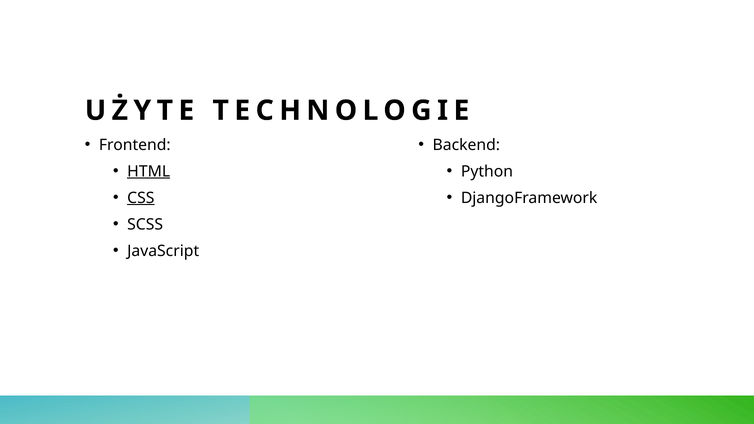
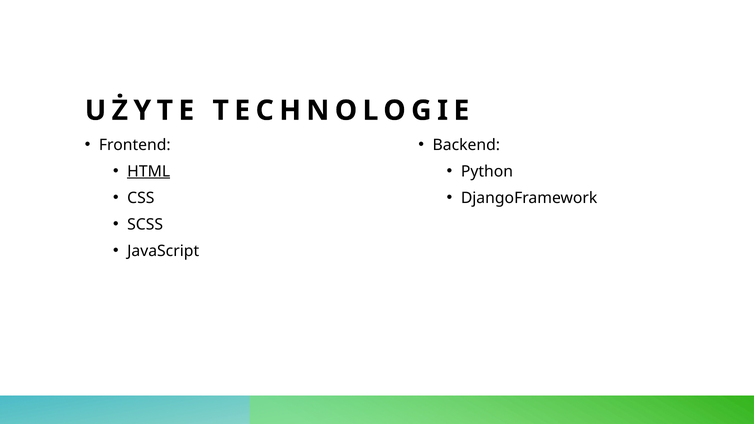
CSS underline: present -> none (141, 198)
